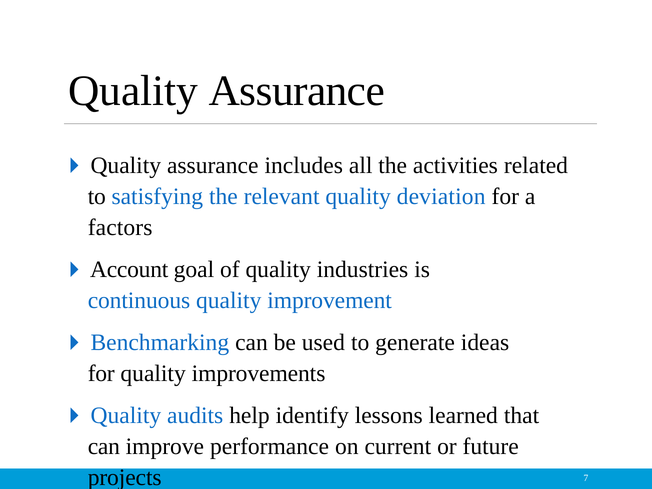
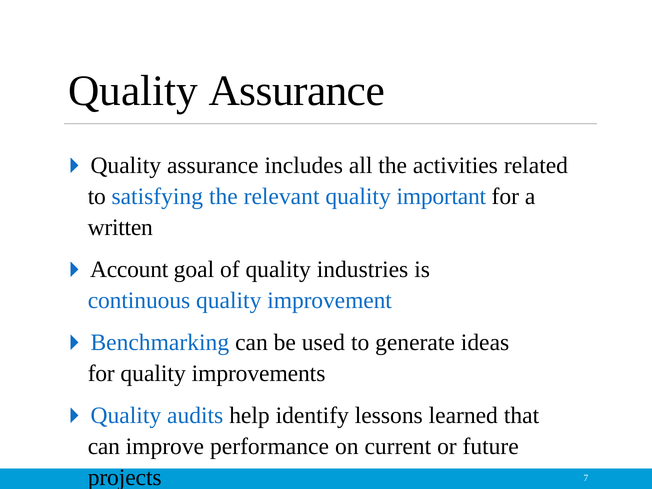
deviation: deviation -> important (441, 197)
factors: factors -> written (120, 228)
